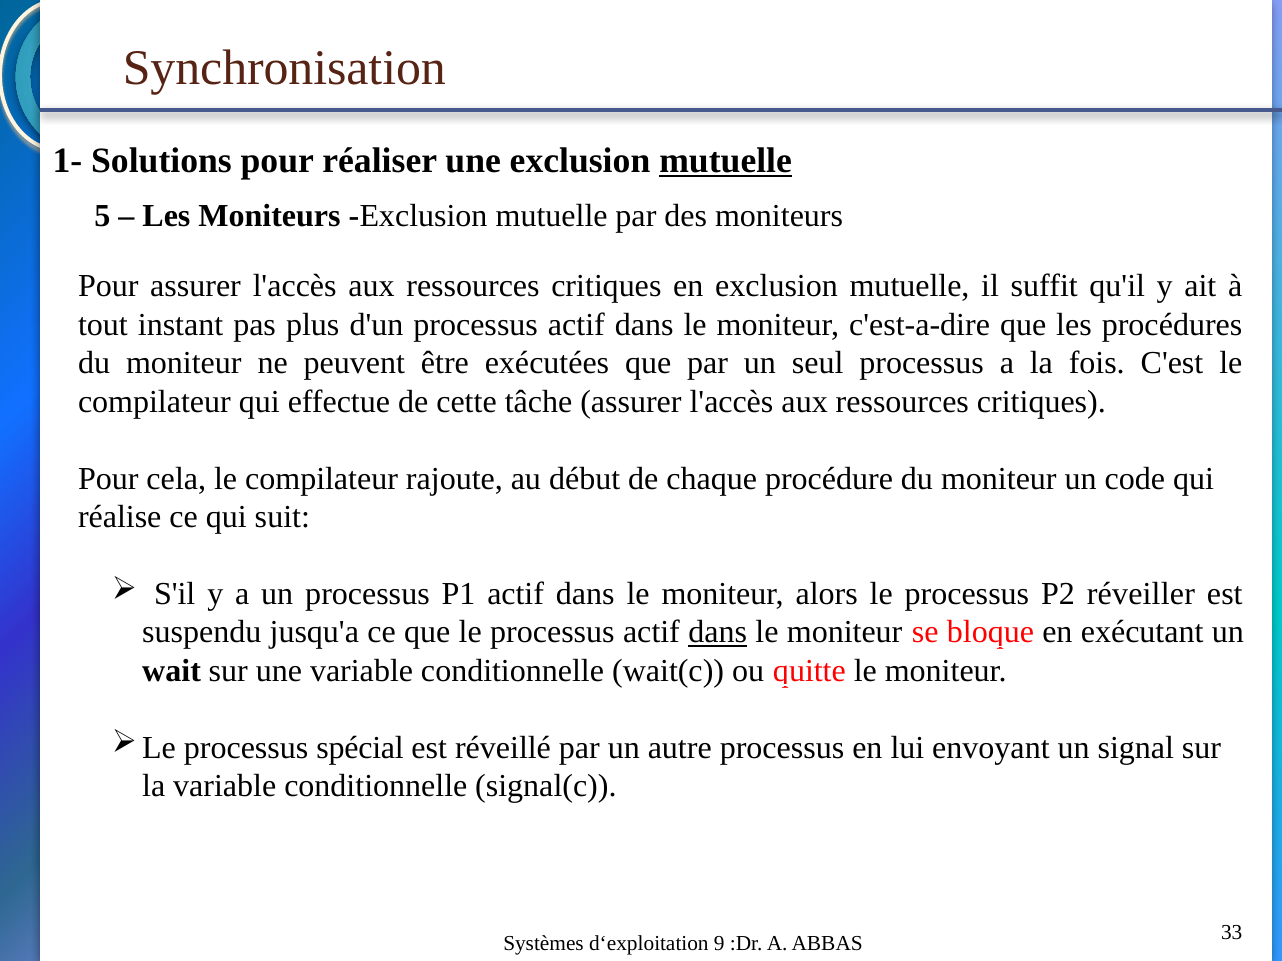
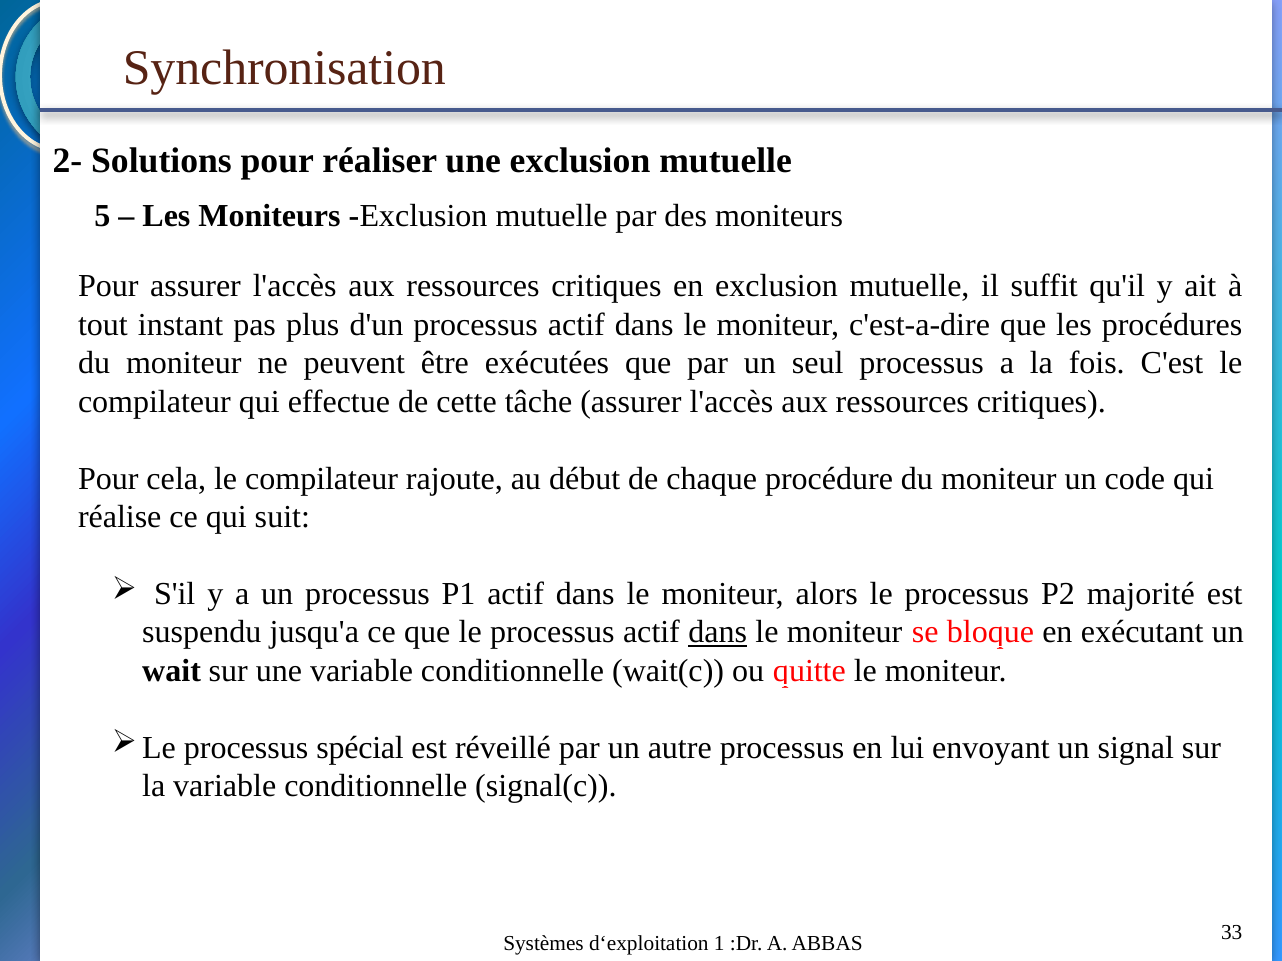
1-: 1- -> 2- (67, 160)
mutuelle underline: present -> none (726, 160)
réveiller: réveiller -> majorité (1141, 594)
9: 9 -> 1 (719, 944)
